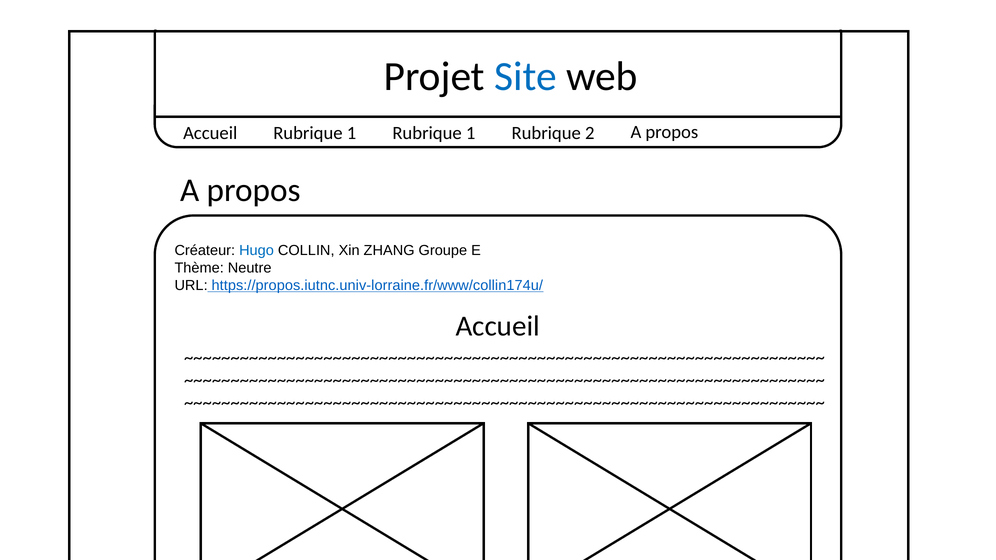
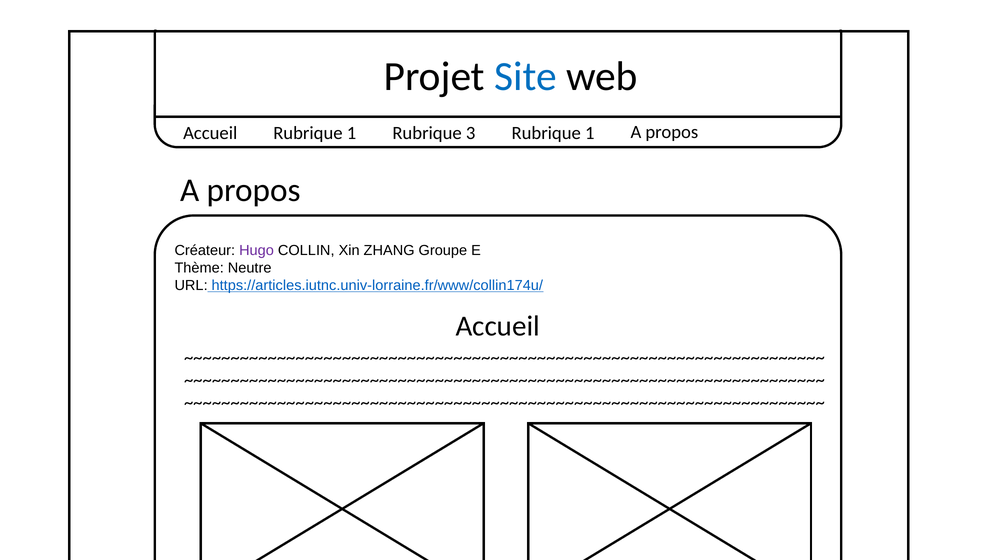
1 Rubrique 1: 1 -> 3 (471, 133)
2: 2 -> 1 (590, 133)
Hugo colour: blue -> purple (256, 251)
https://propos.iutnc.univ-lorraine.fr/www/collin174u/: https://propos.iutnc.univ-lorraine.fr/www/collin174u/ -> https://articles.iutnc.univ-lorraine.fr/www/collin174u/ (377, 285)
